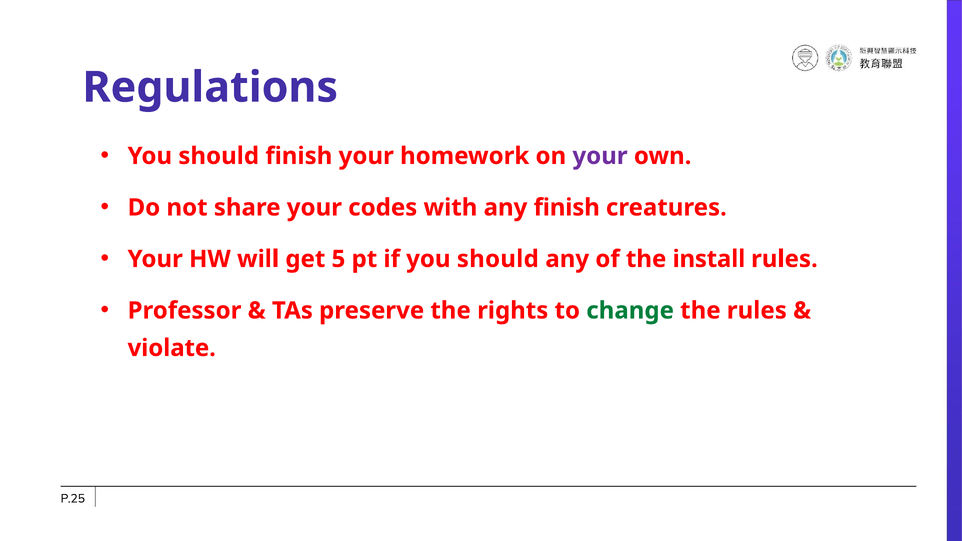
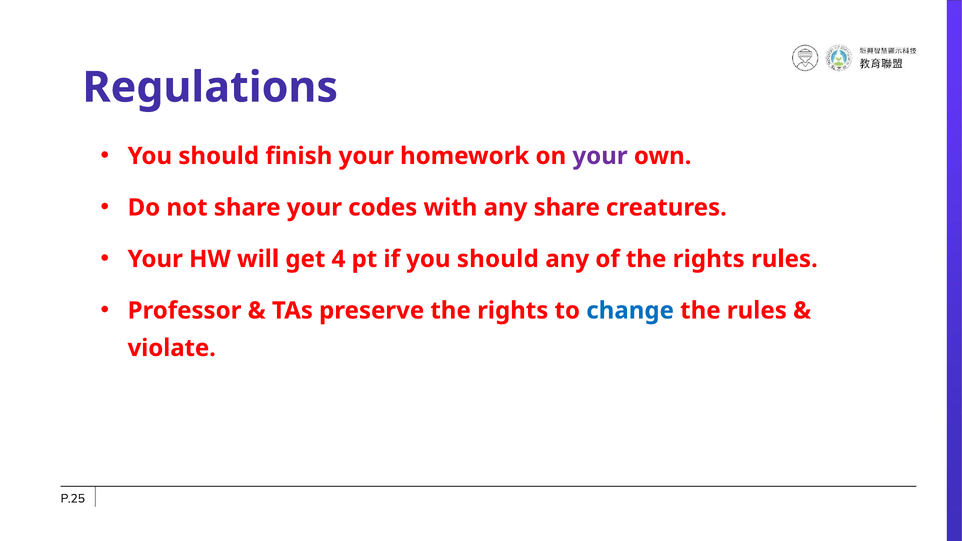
any finish: finish -> share (567, 208)
5: 5 -> 4 (338, 259)
of the install: install -> rights (709, 259)
change colour: green -> blue (630, 311)
